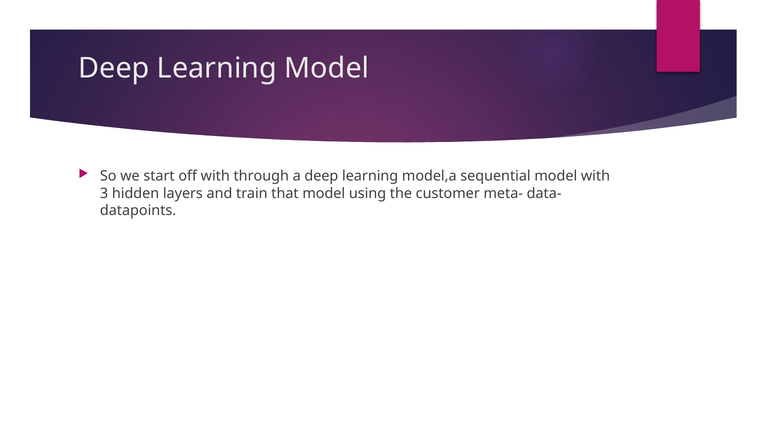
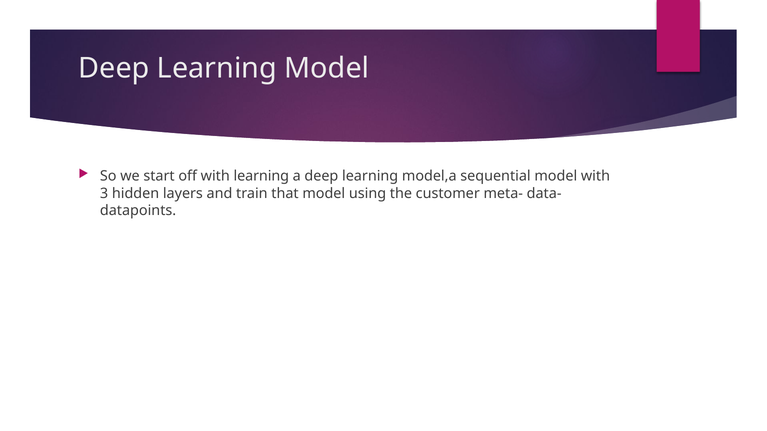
with through: through -> learning (261, 176)
